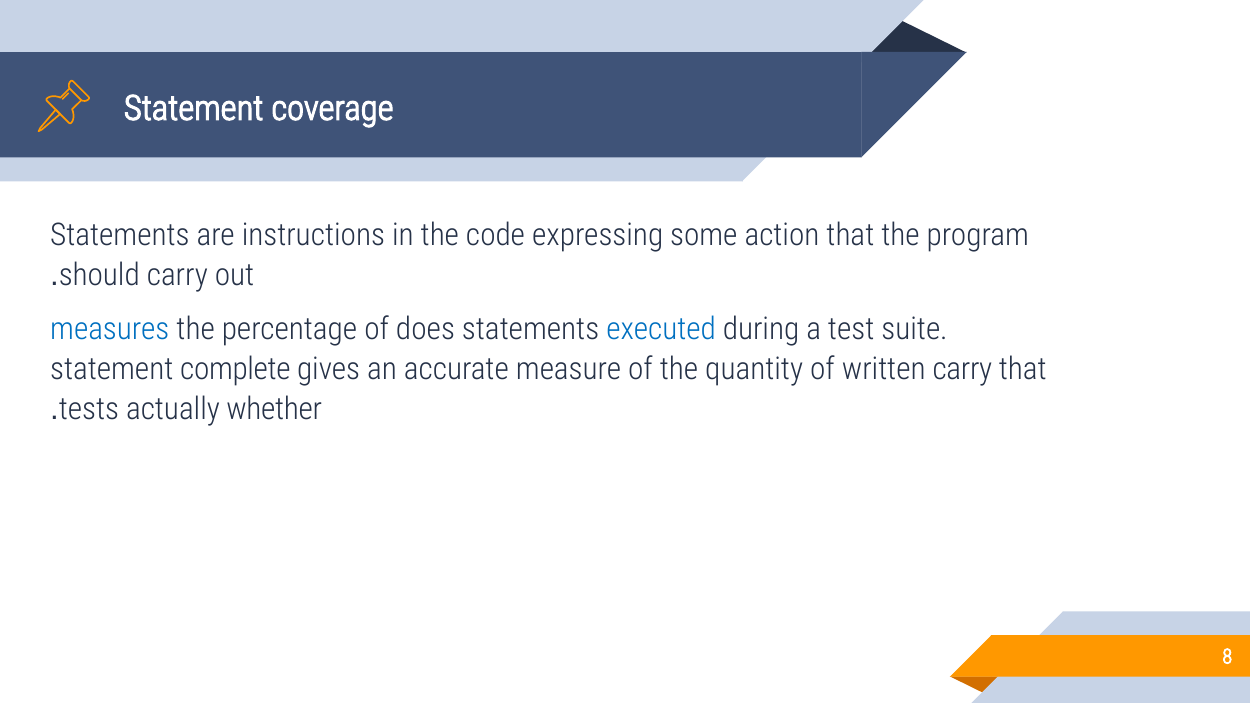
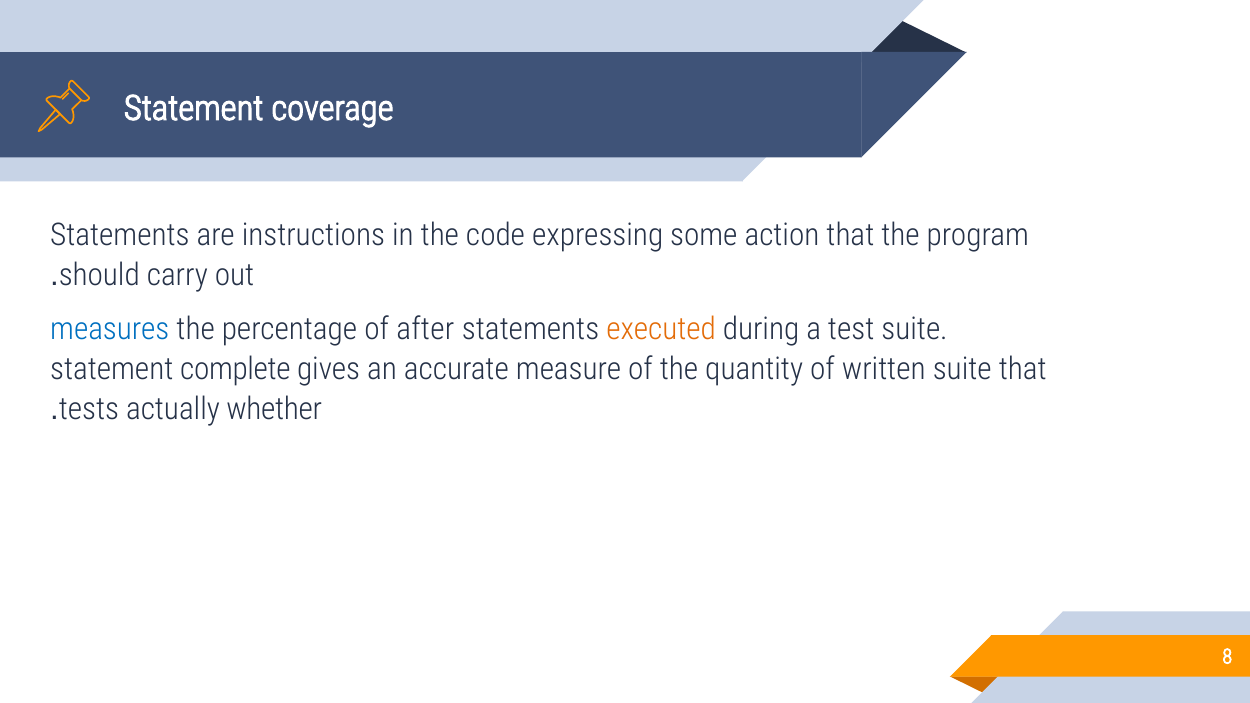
does: does -> after (425, 329)
executed colour: blue -> orange (661, 329)
written carry: carry -> suite (962, 369)
